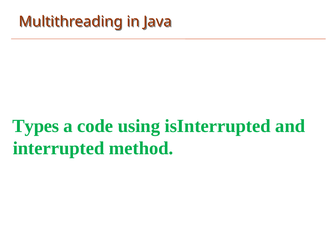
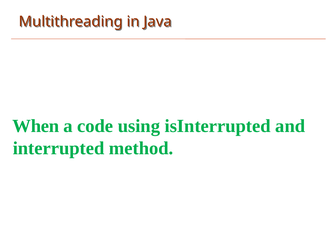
Types: Types -> When (36, 126)
